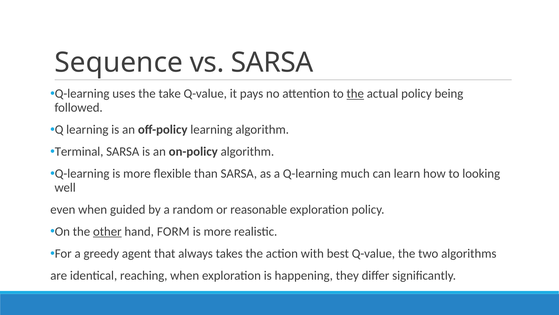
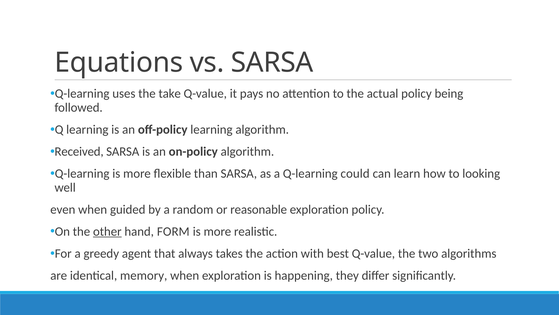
Sequence: Sequence -> Equations (119, 63)
the underline: present -> none (355, 94)
Terminal: Terminal -> Received (79, 151)
much: much -> could (355, 173)
reaching: reaching -> memory (144, 275)
